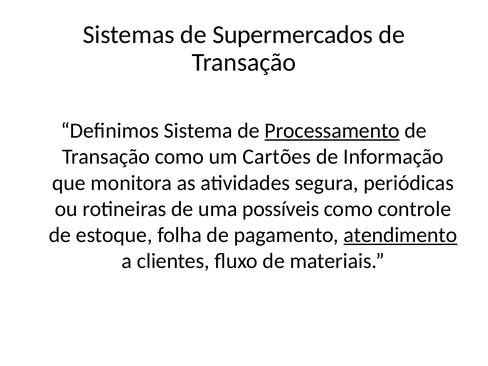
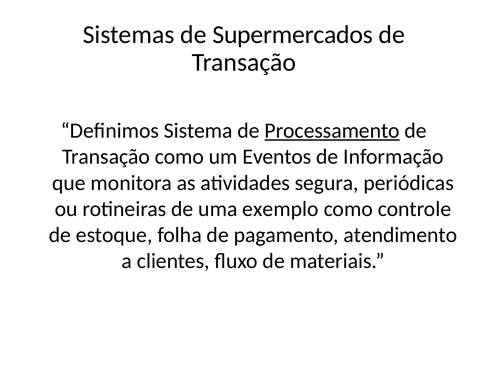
Cartões: Cartões -> Eventos (277, 157)
possíveis: possíveis -> exemplo (281, 209)
atendimento underline: present -> none (400, 235)
